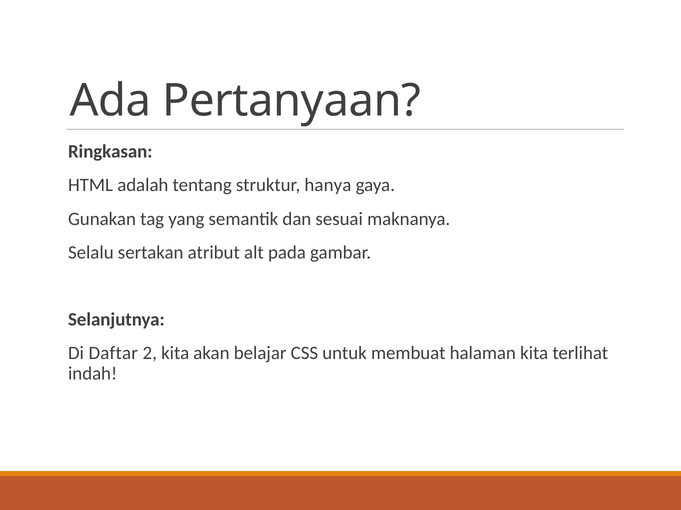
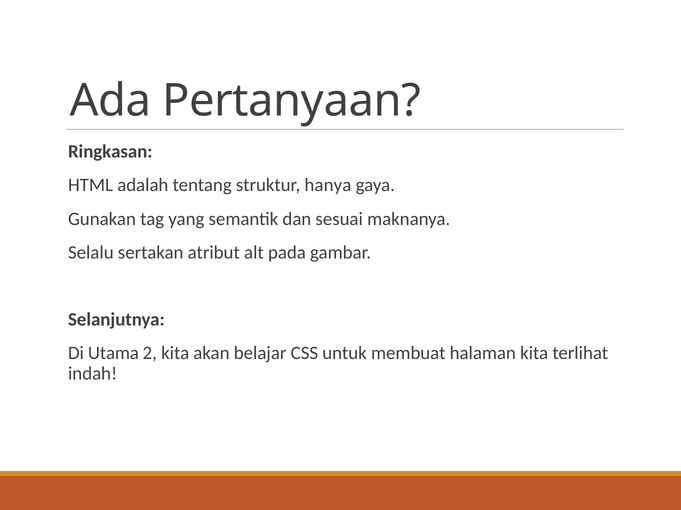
Daftar: Daftar -> Utama (113, 354)
